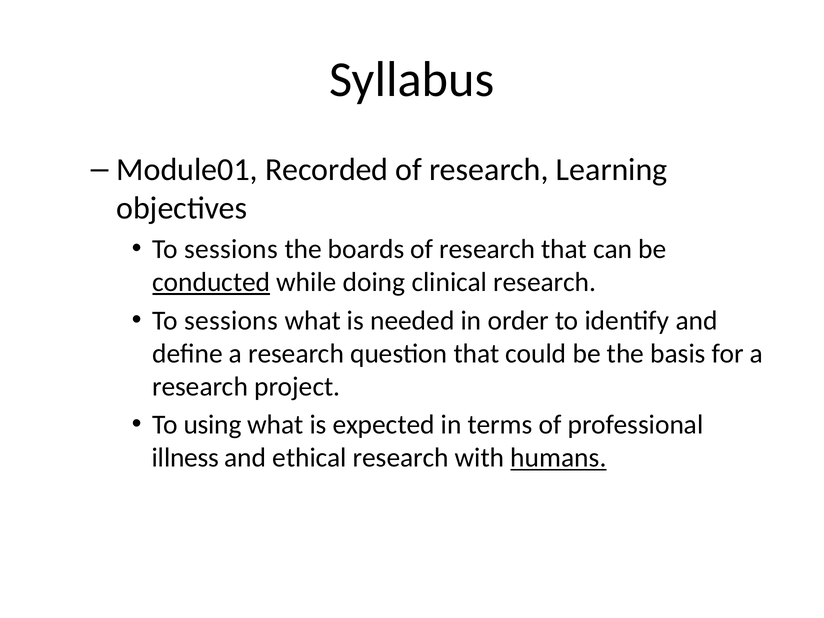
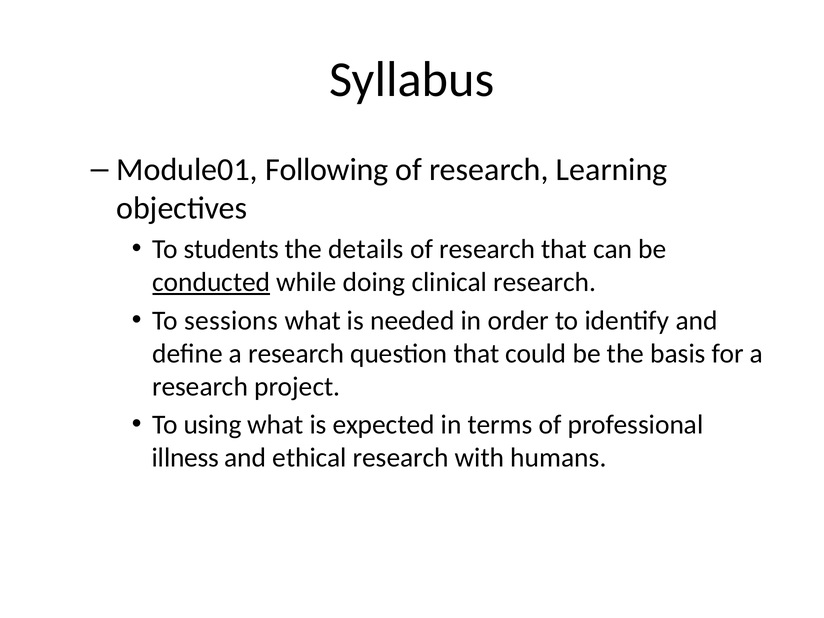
Recorded: Recorded -> Following (327, 170)
sessions: sessions -> students (231, 249)
boards: boards -> details (366, 249)
humans underline: present -> none (558, 458)
